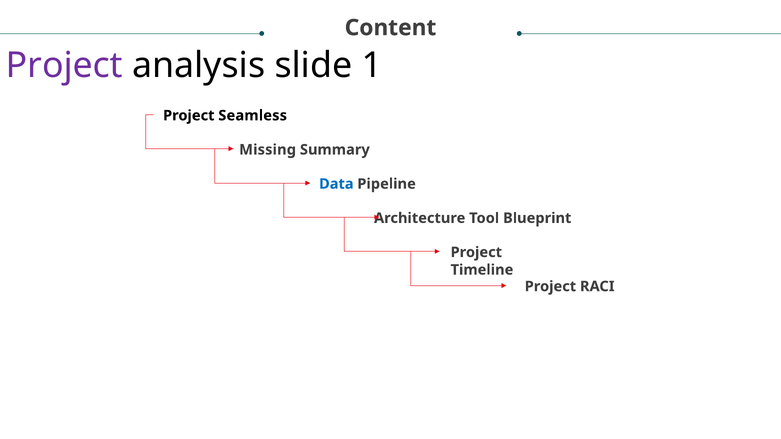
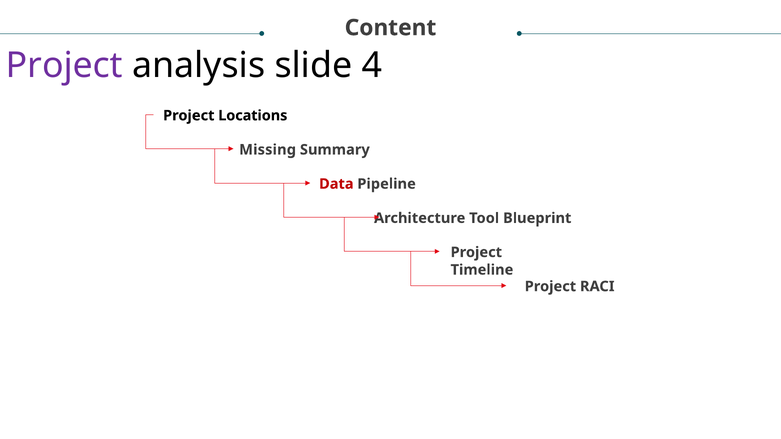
1: 1 -> 4 (372, 66)
Seamless: Seamless -> Locations (253, 116)
Data colour: blue -> red (336, 184)
